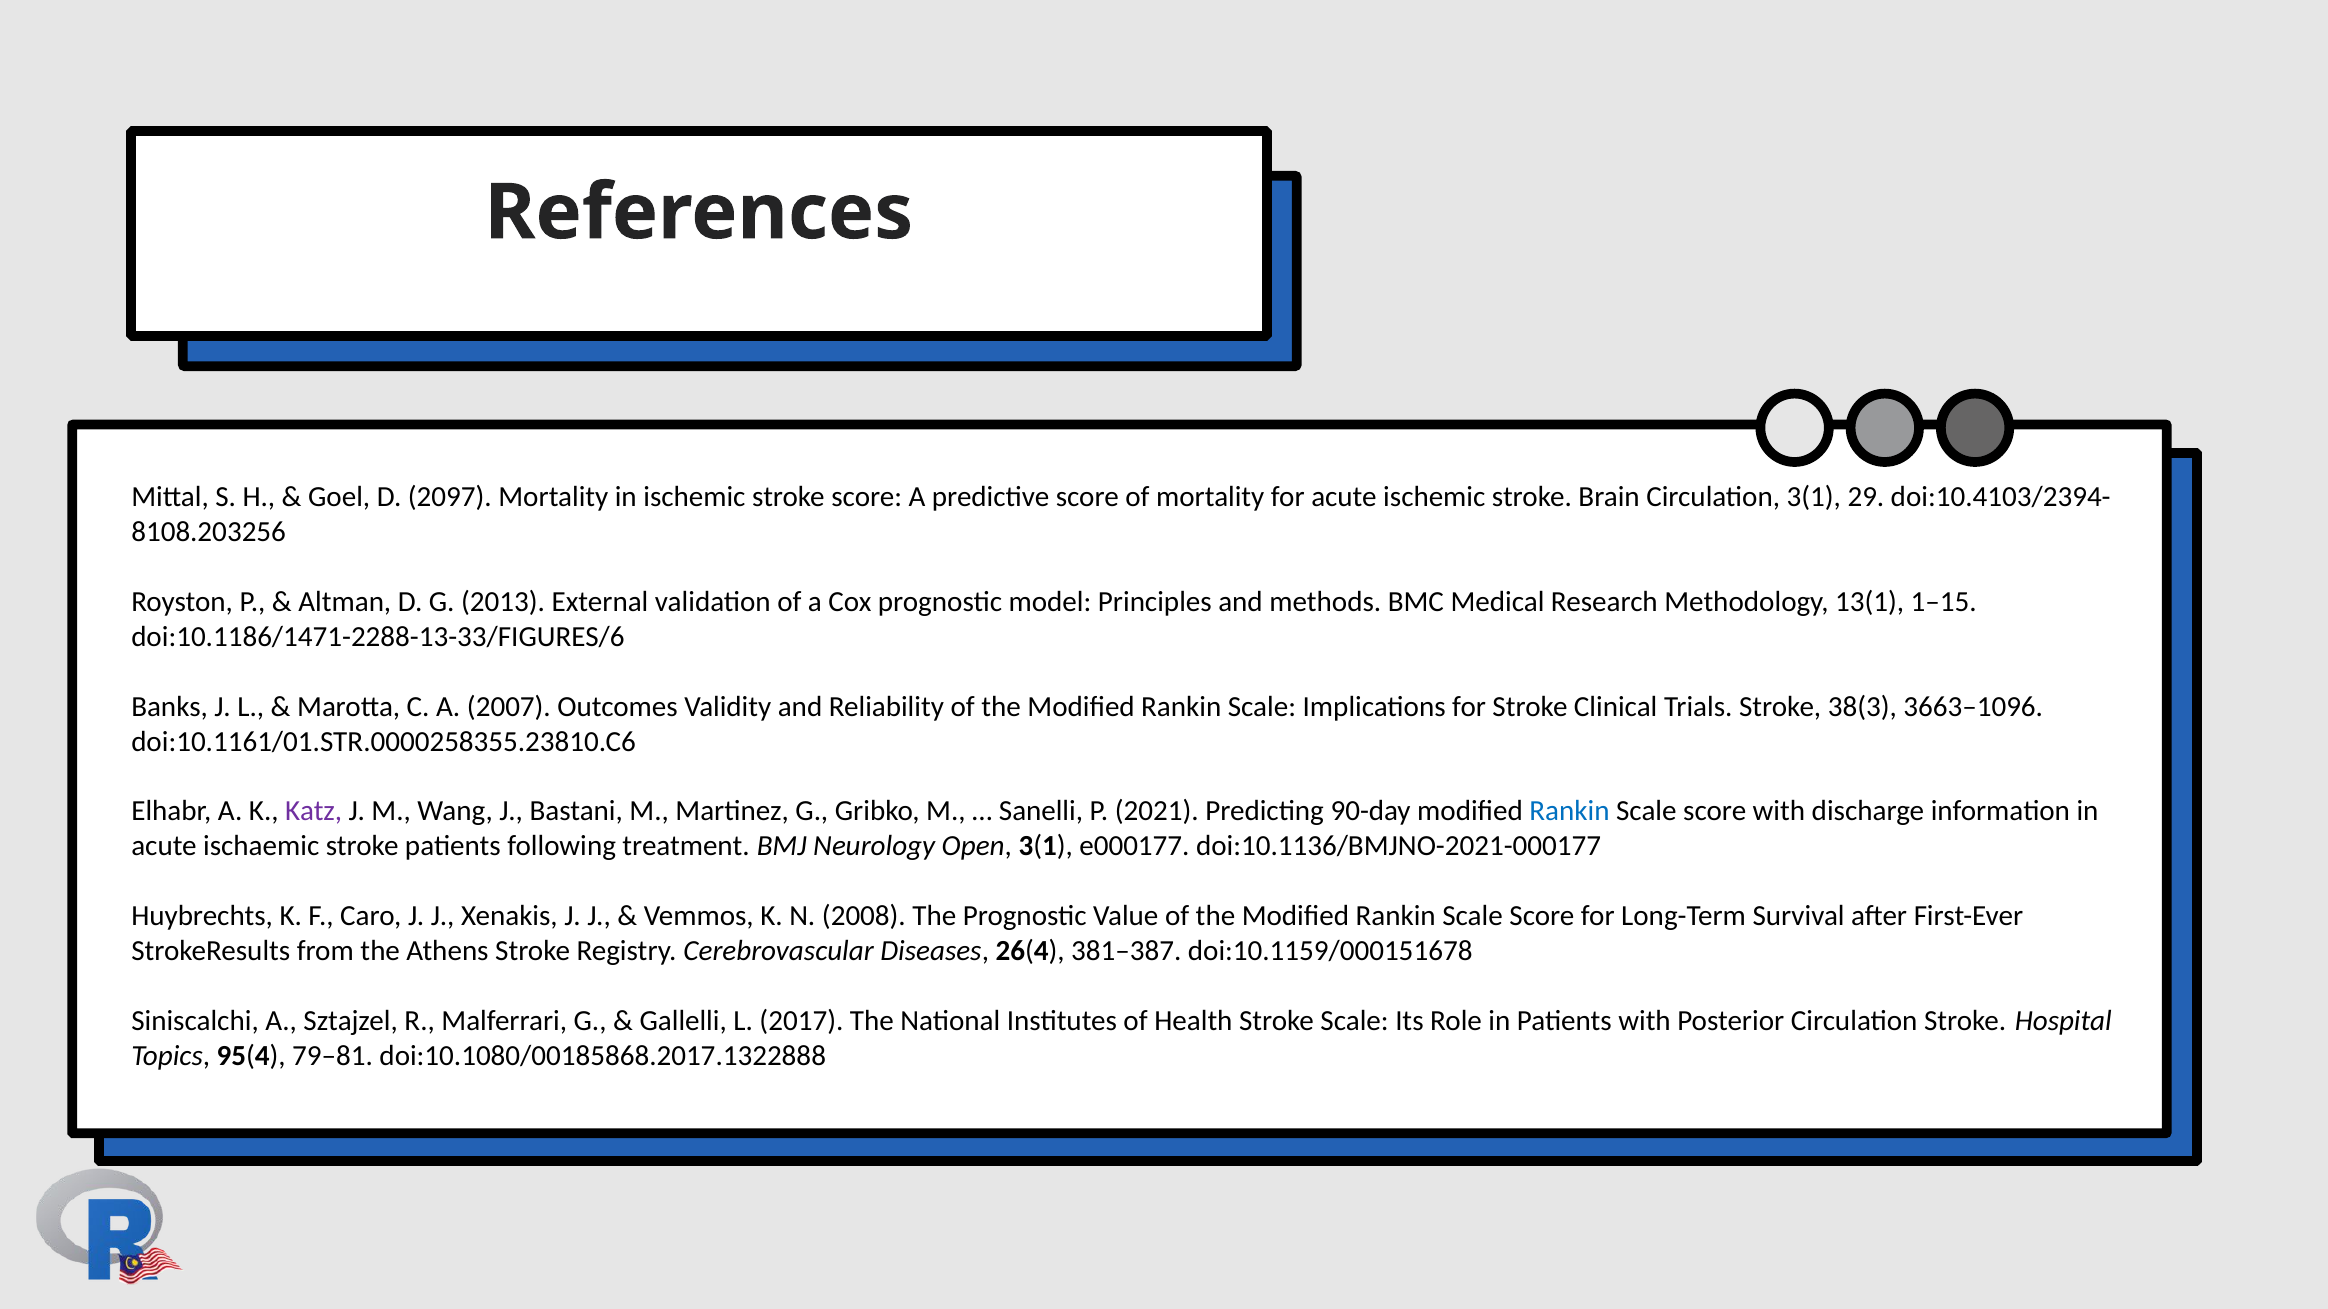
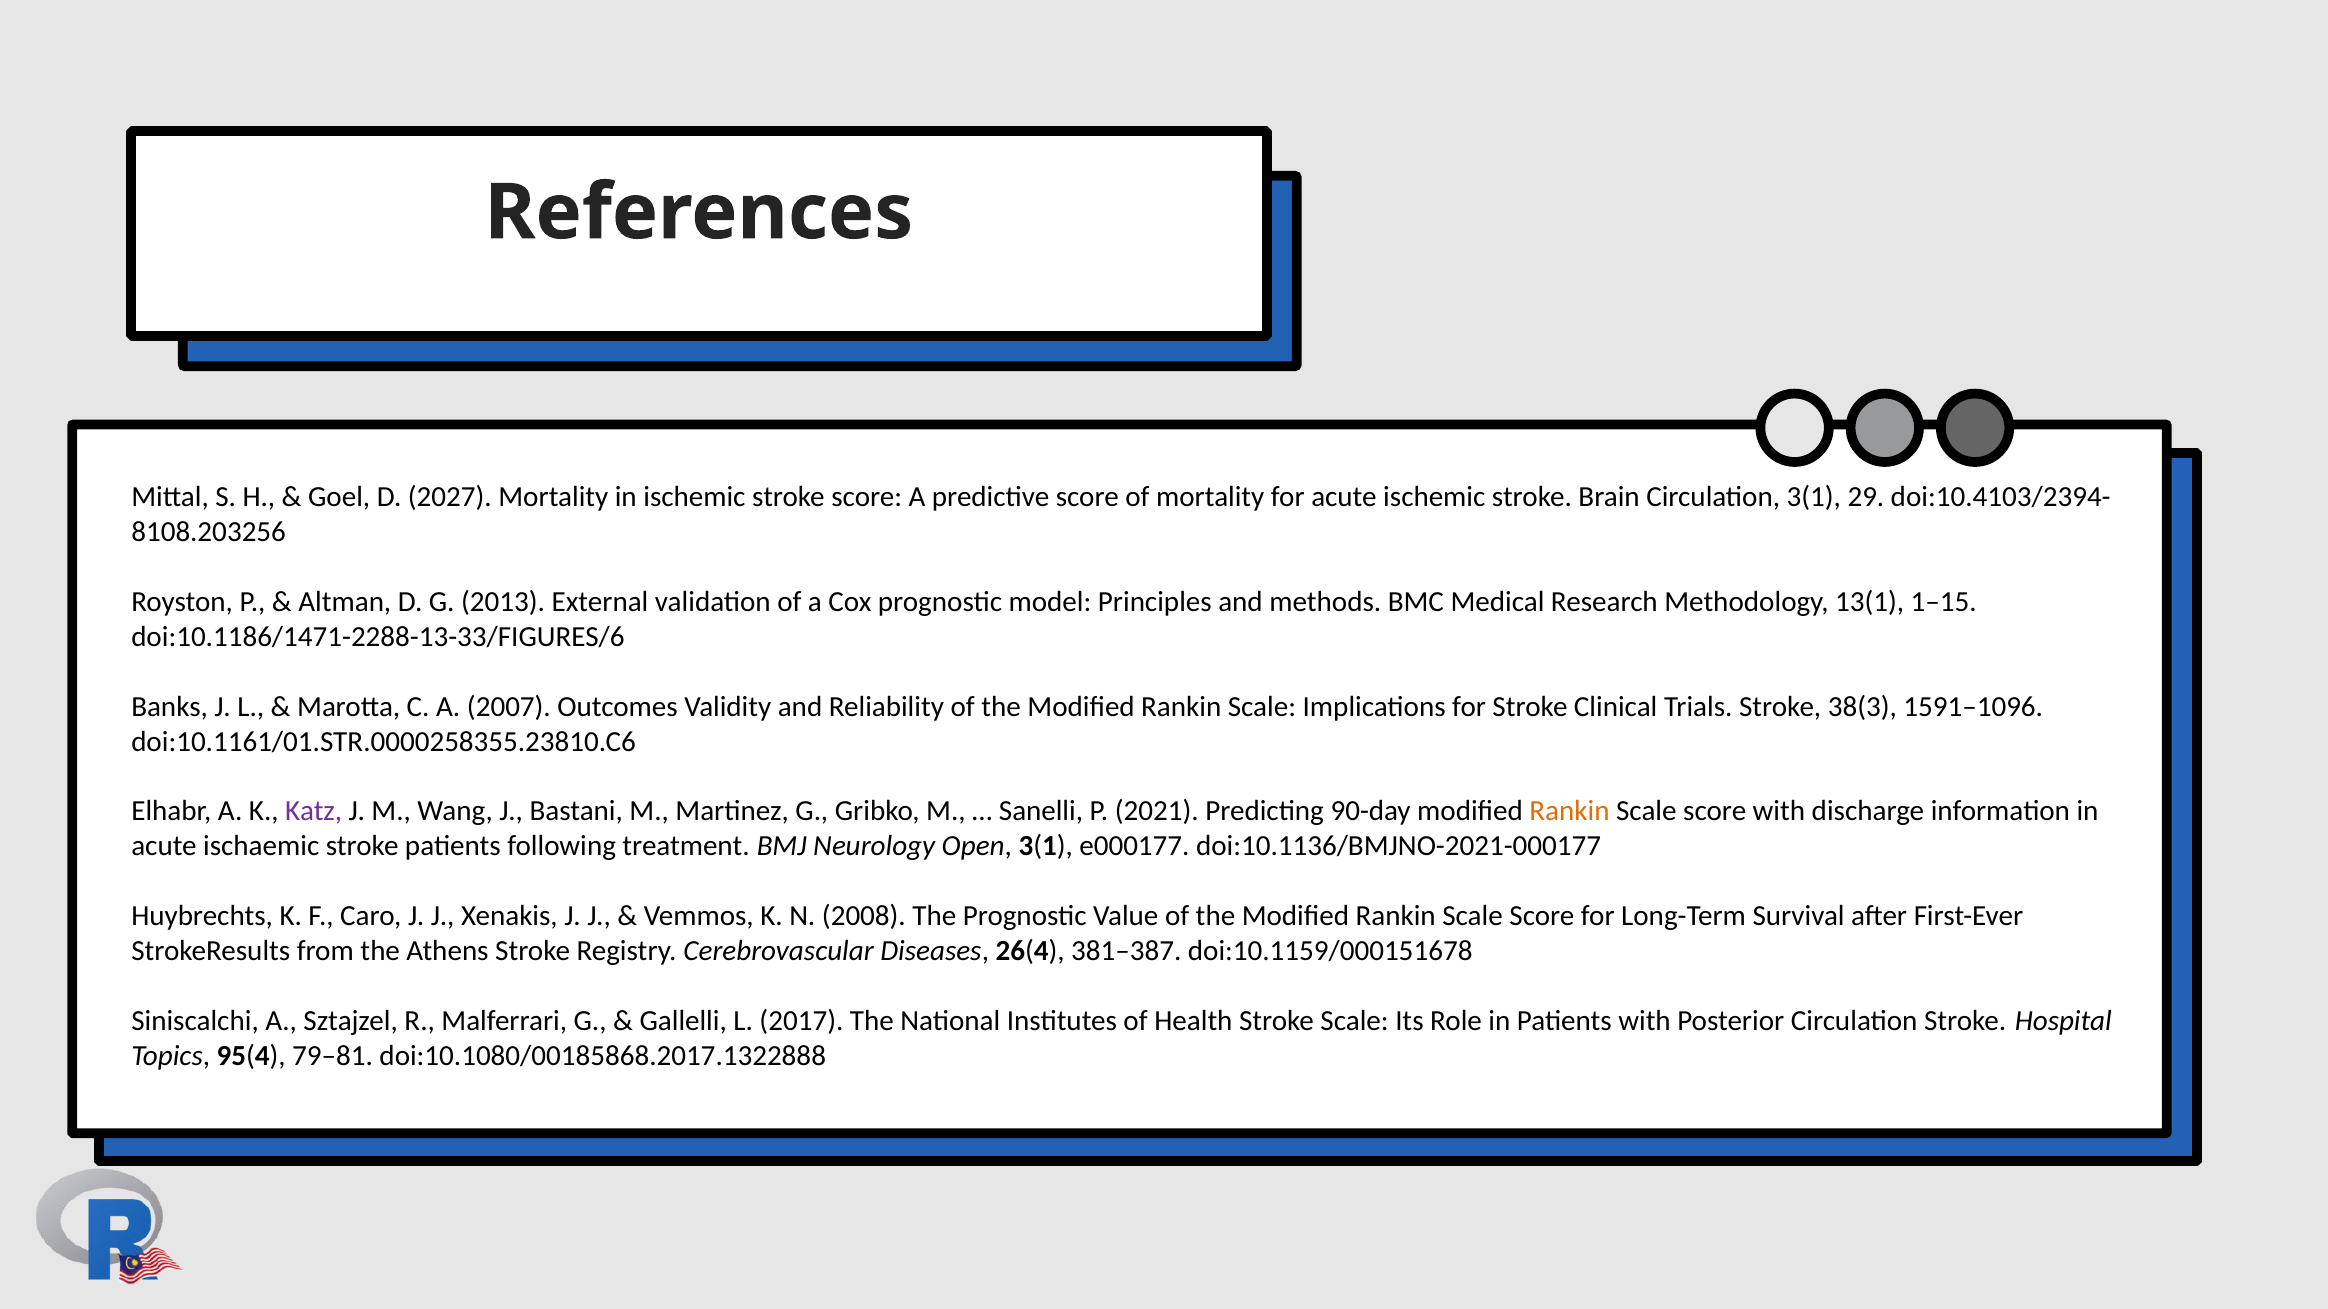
2097: 2097 -> 2027 (450, 497)
3663–1096: 3663–1096 -> 1591–1096 (1973, 707)
Rankin colour: blue -> orange (1569, 812)
